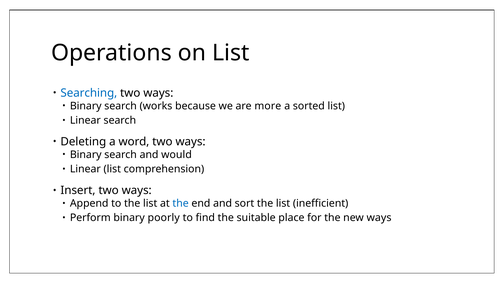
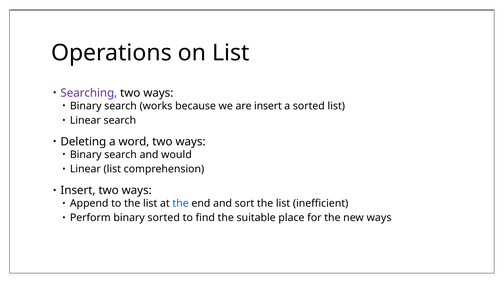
Searching colour: blue -> purple (89, 93)
are more: more -> insert (268, 106)
binary poorly: poorly -> sorted (164, 218)
